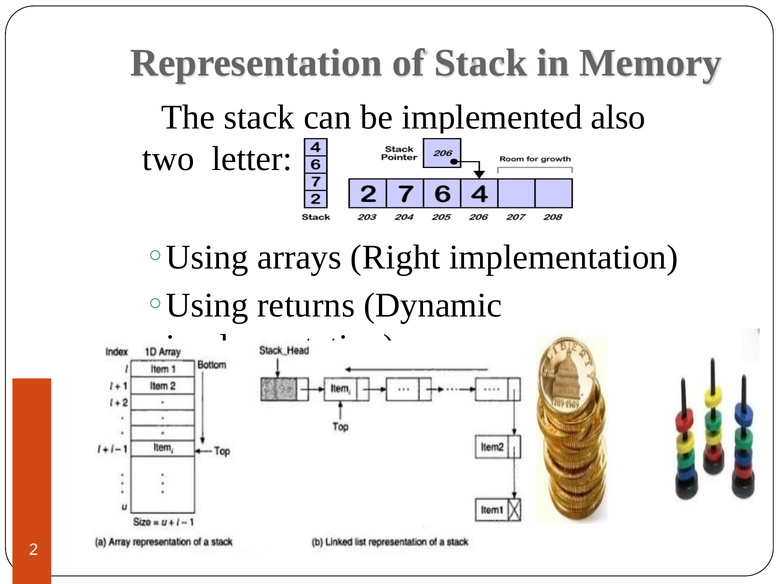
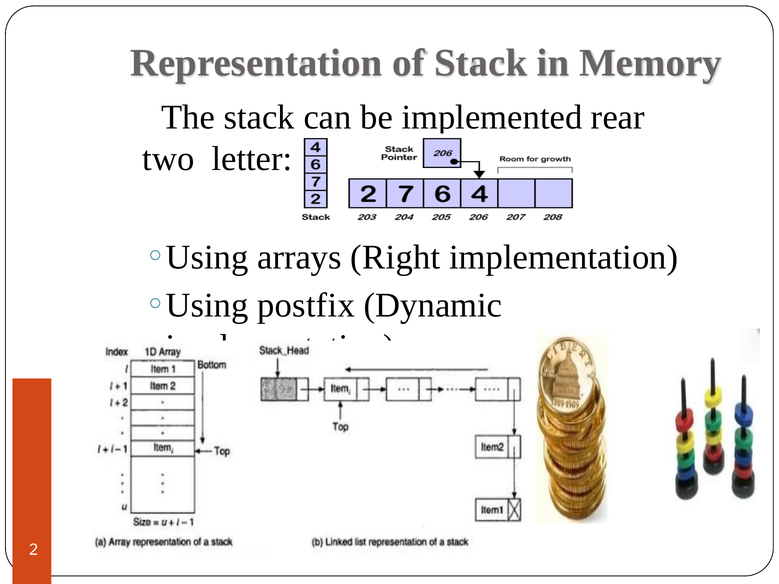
also: also -> rear (618, 117)
returns: returns -> postfix (306, 305)
